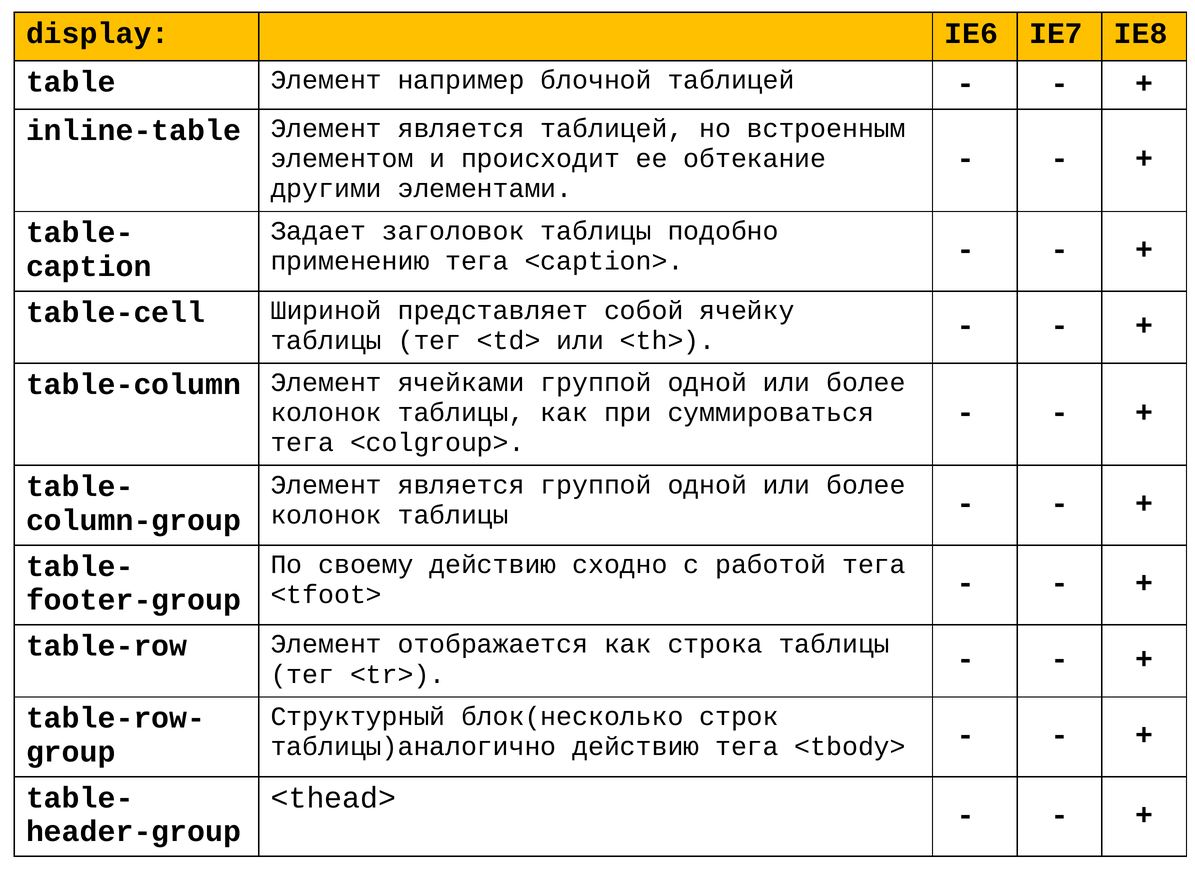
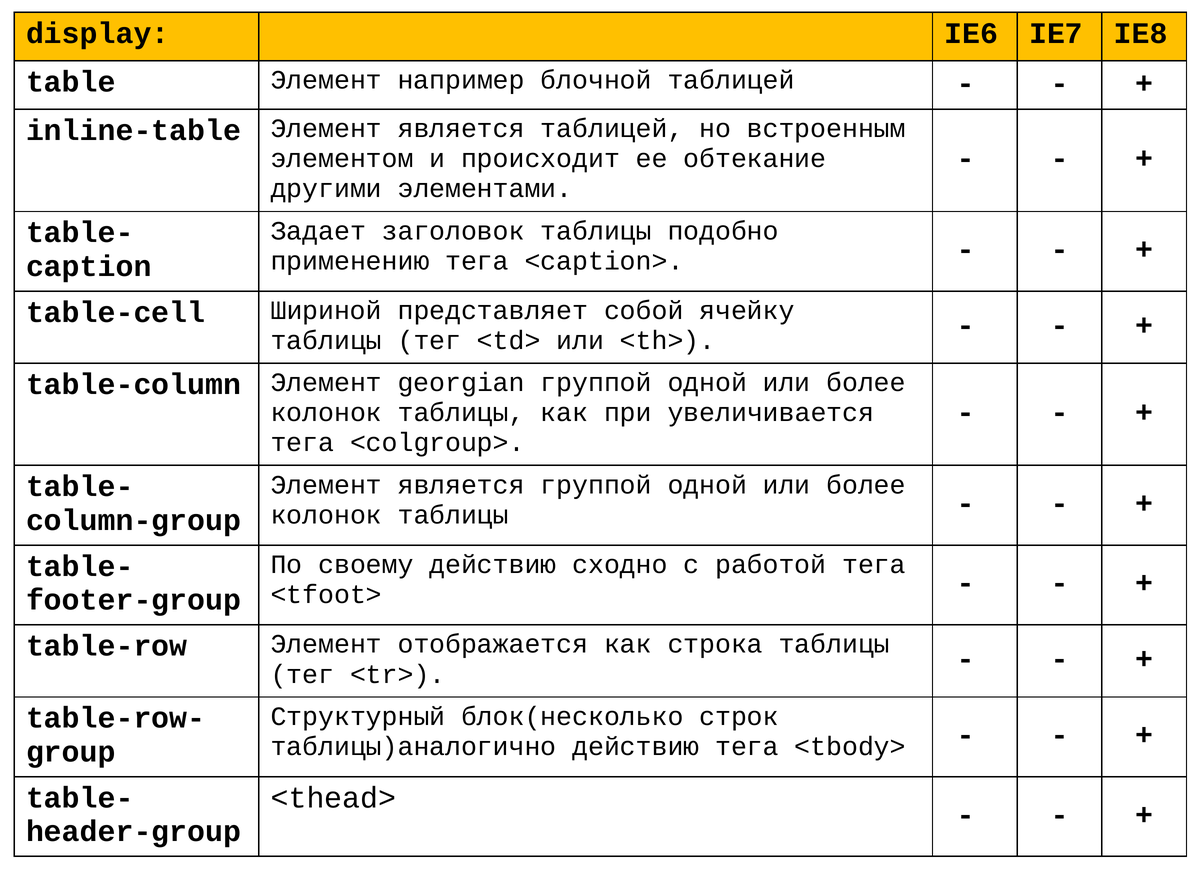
ячейками: ячейками -> georgian (461, 383)
суммироваться: суммироваться -> увеличивается (771, 413)
